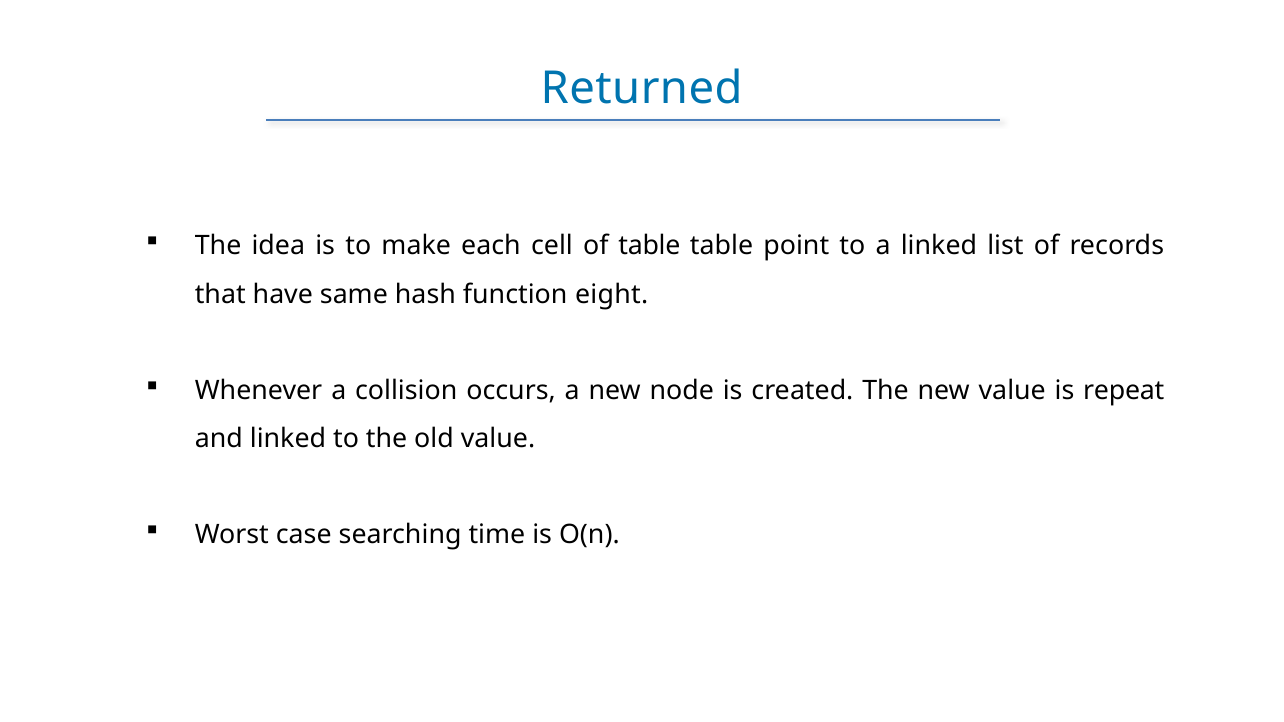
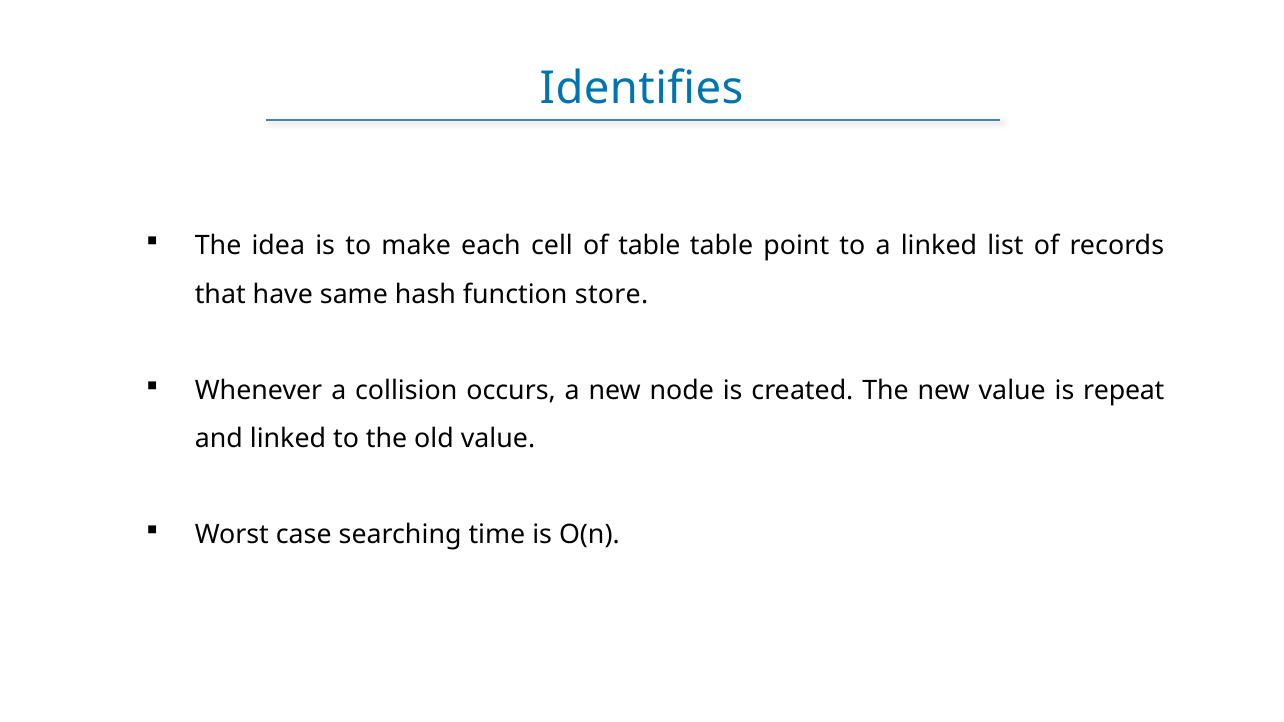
Returned: Returned -> Identifies (642, 88)
eight: eight -> store (612, 294)
